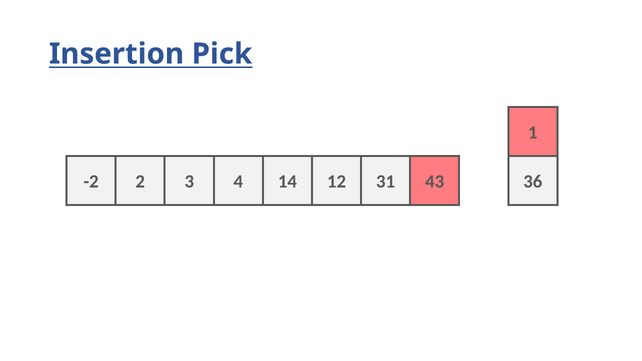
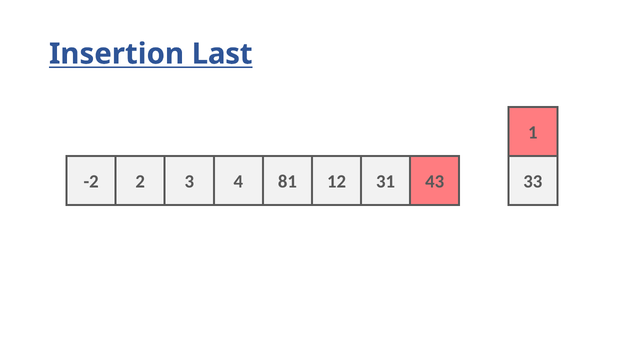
Pick: Pick -> Last (222, 54)
14: 14 -> 81 (287, 182)
36: 36 -> 33 (533, 182)
